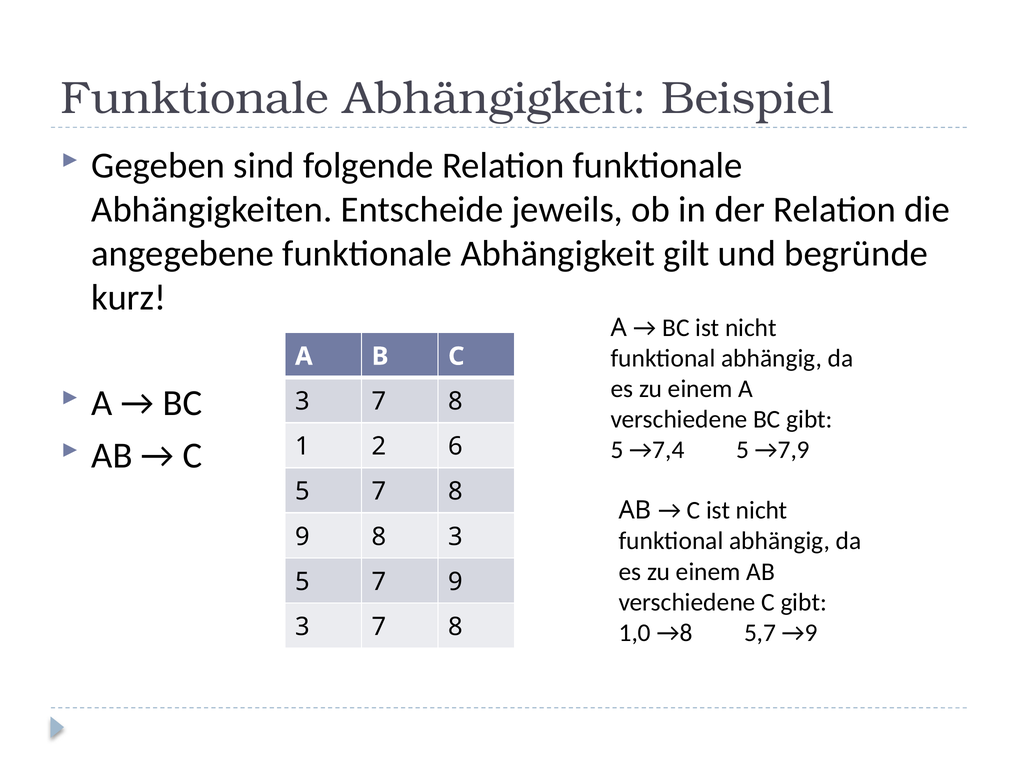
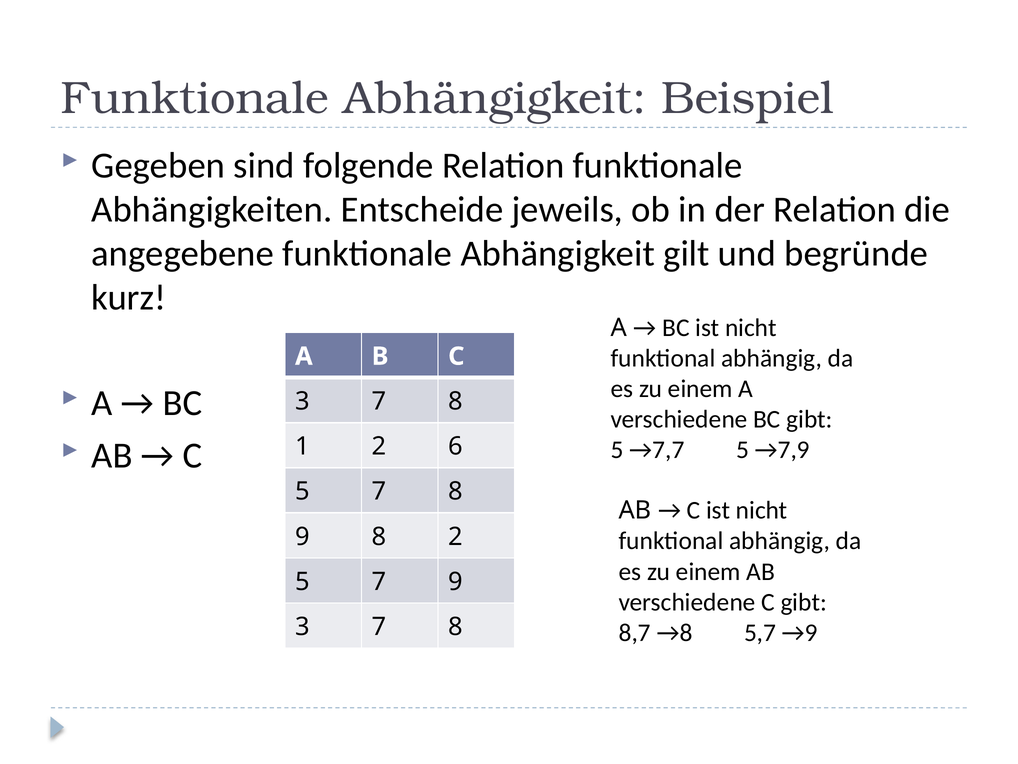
→7,4: →7,4 -> →7,7 (657, 450)
8 3: 3 -> 2 (455, 536)
1,0: 1,0 -> 8,7 (635, 632)
